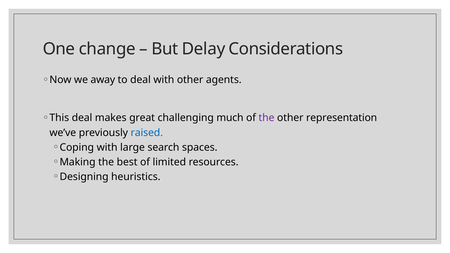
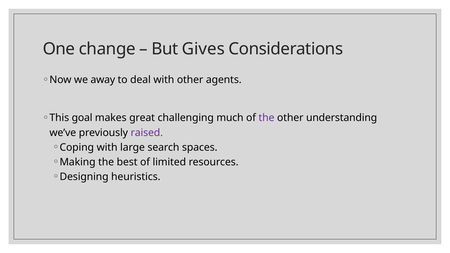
Delay: Delay -> Gives (203, 49)
This deal: deal -> goal (82, 118)
representation: representation -> understanding (342, 118)
raised colour: blue -> purple (147, 133)
